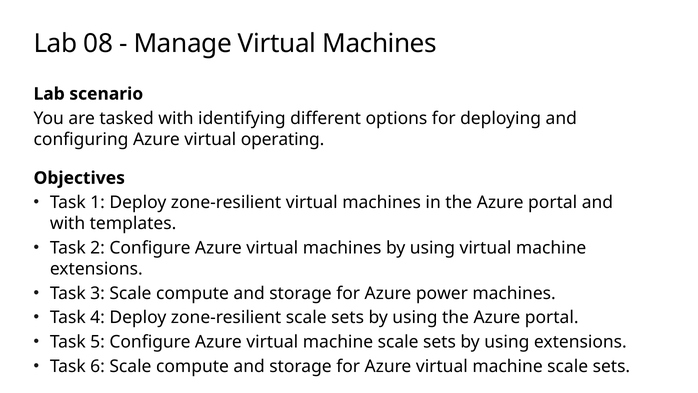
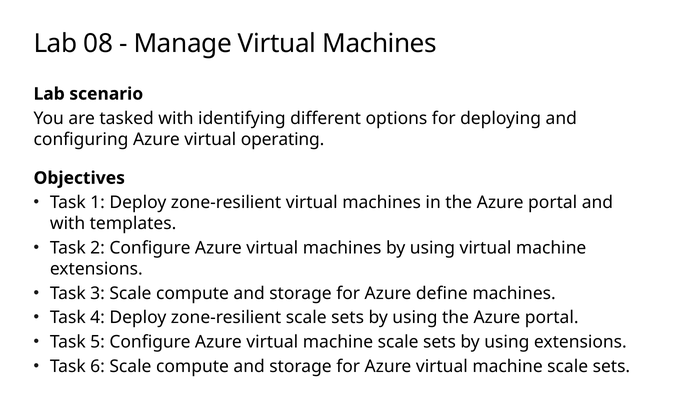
power: power -> define (442, 293)
